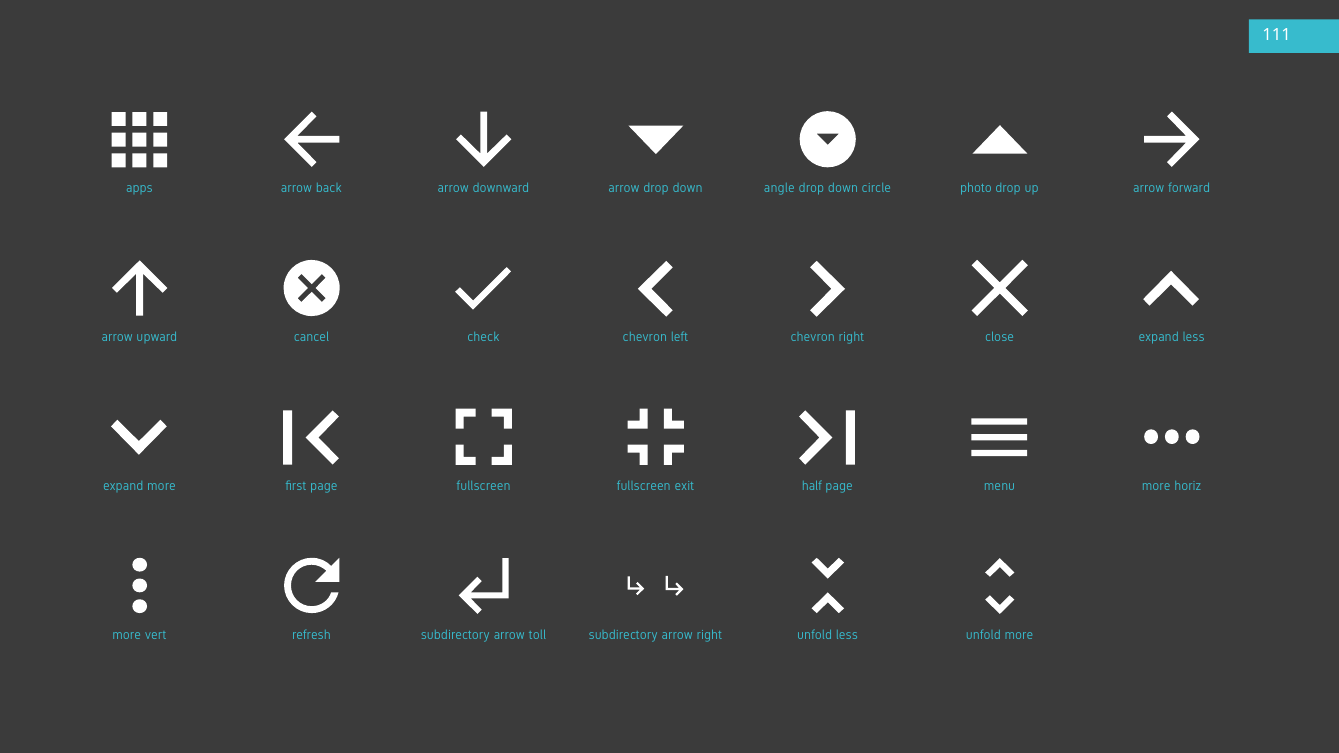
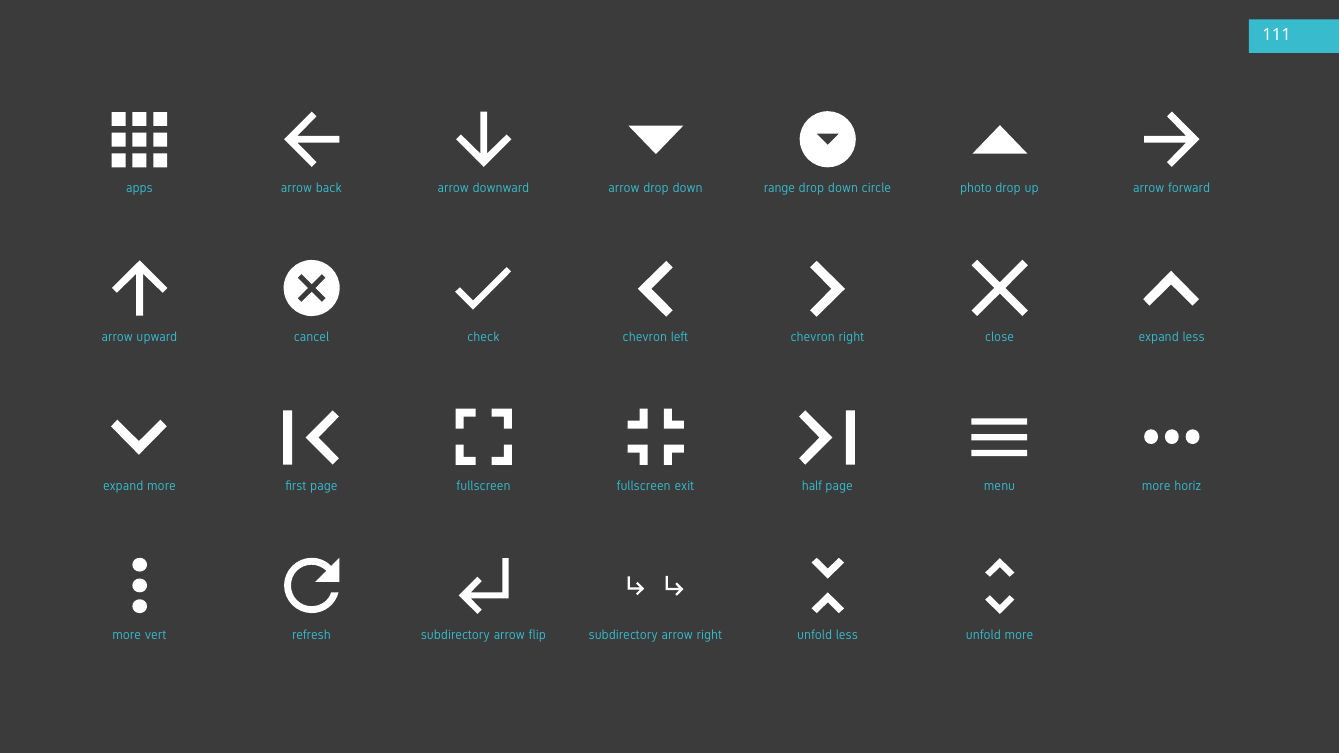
angle: angle -> range (779, 189)
toll: toll -> flip (537, 635)
